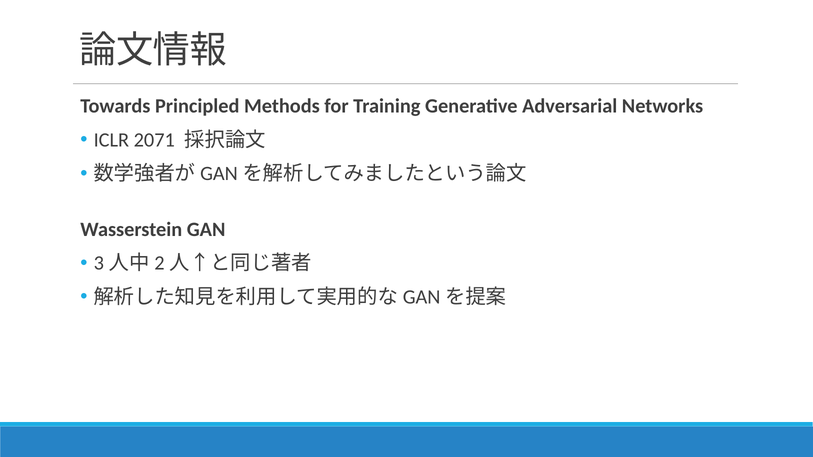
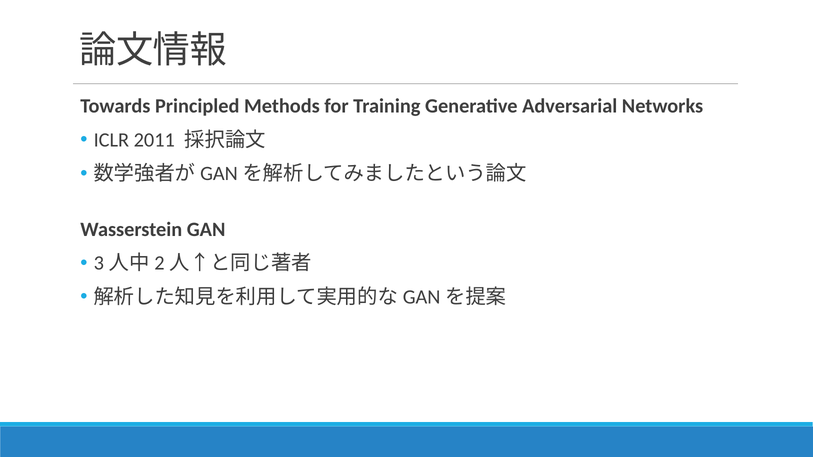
2071: 2071 -> 2011 (154, 140)
